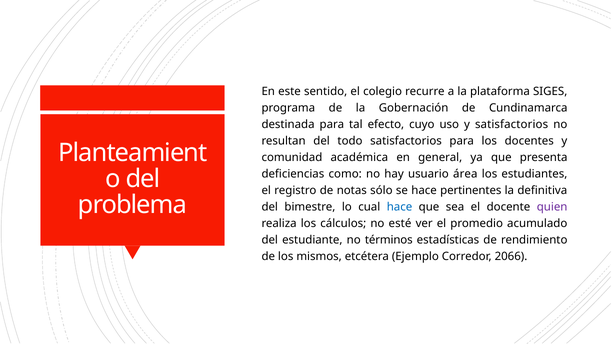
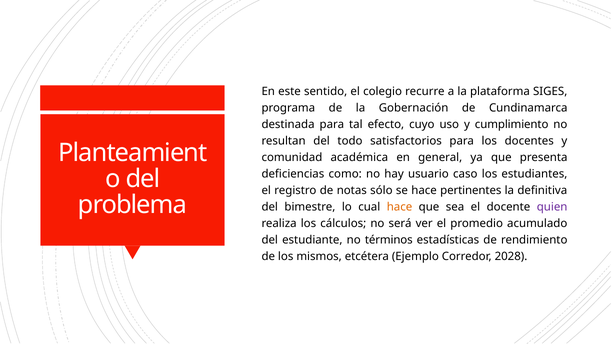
y satisfactorios: satisfactorios -> cumplimiento (512, 125)
área: área -> caso (465, 174)
hace colour: blue -> orange (399, 207)
esté: esté -> será (400, 224)
2066: 2066 -> 2028 (511, 257)
